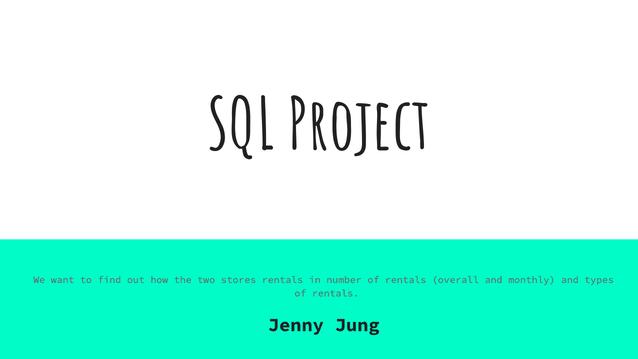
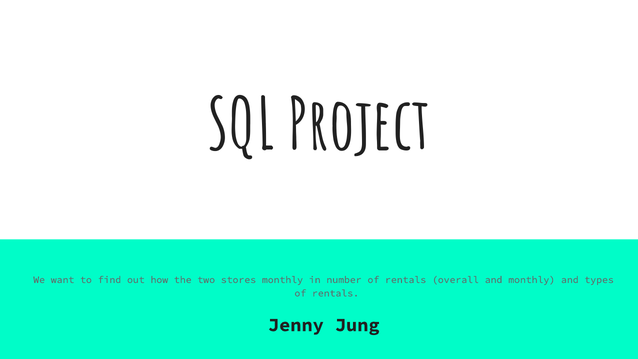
stores rentals: rentals -> monthly (282, 280)
